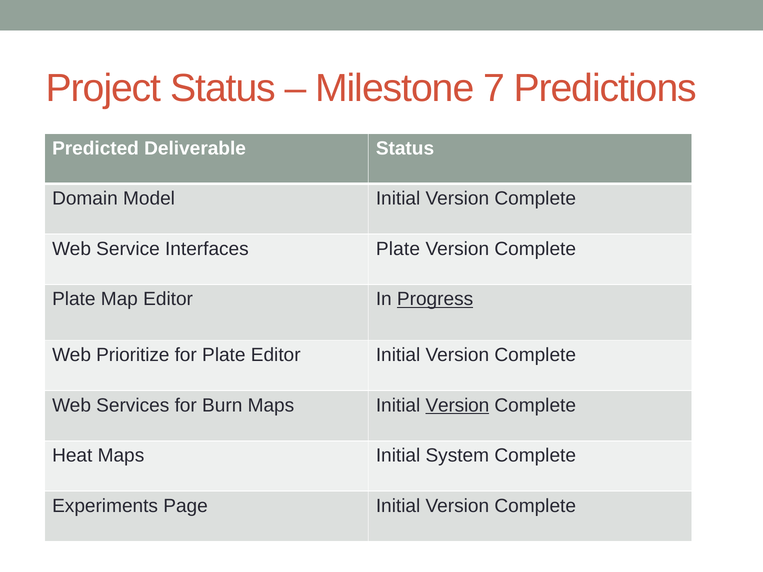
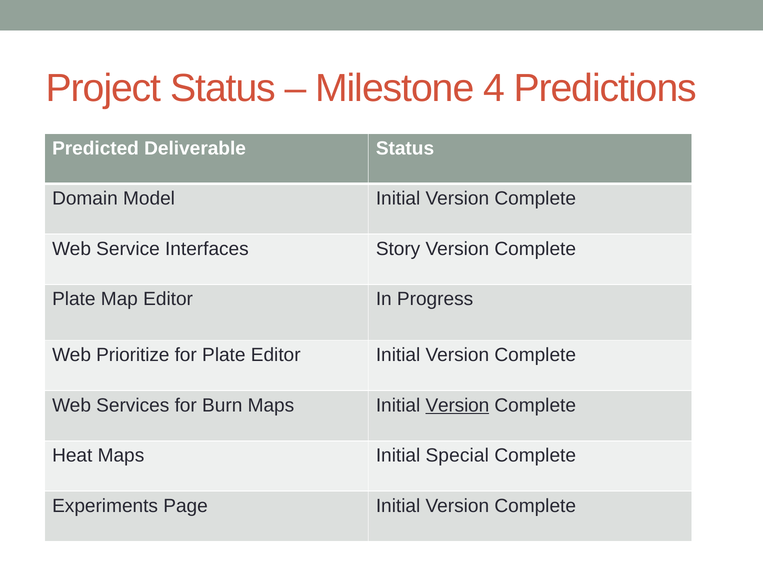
7: 7 -> 4 (494, 89)
Interfaces Plate: Plate -> Story (398, 249)
Progress underline: present -> none (435, 299)
System: System -> Special (457, 456)
